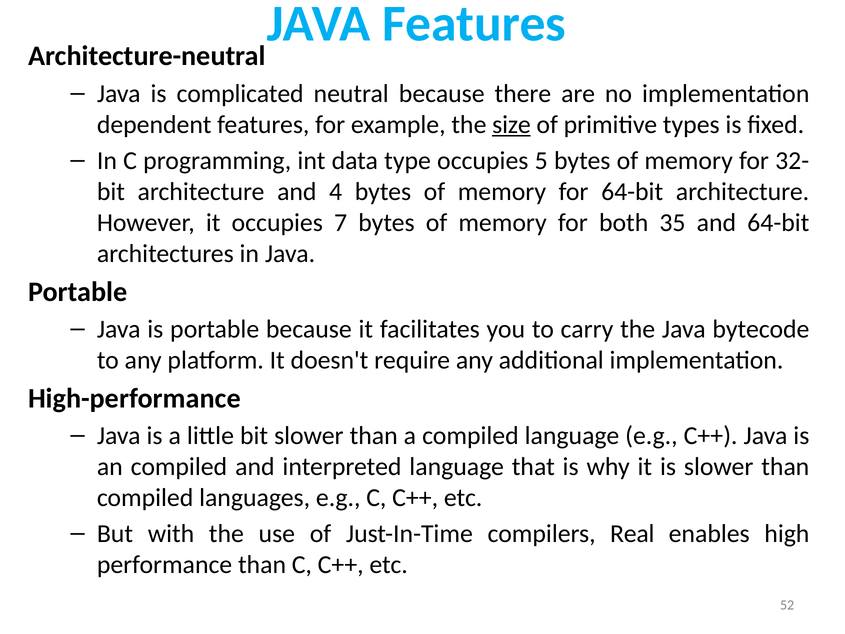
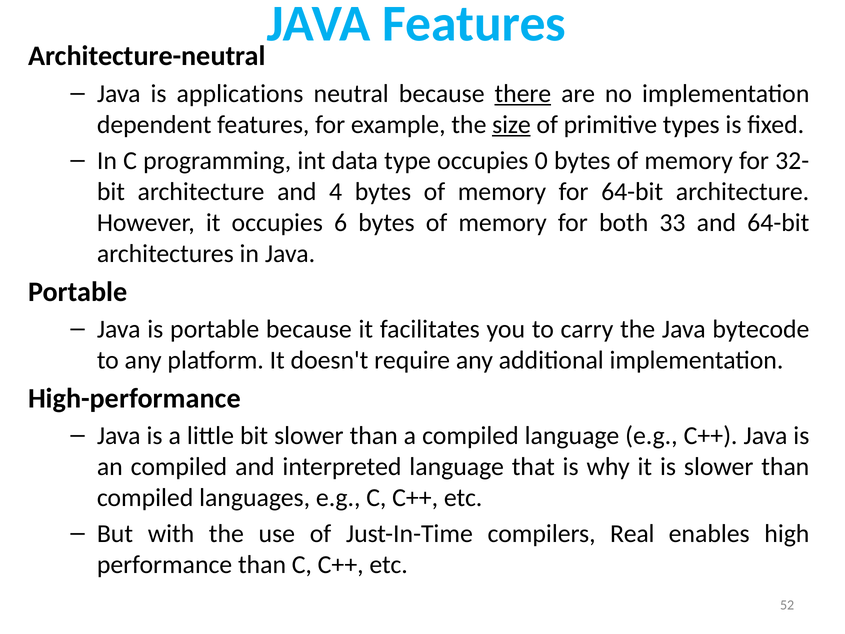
complicated: complicated -> applications (240, 93)
there underline: none -> present (523, 93)
5: 5 -> 0 (541, 161)
7: 7 -> 6 (341, 223)
35: 35 -> 33 (672, 223)
